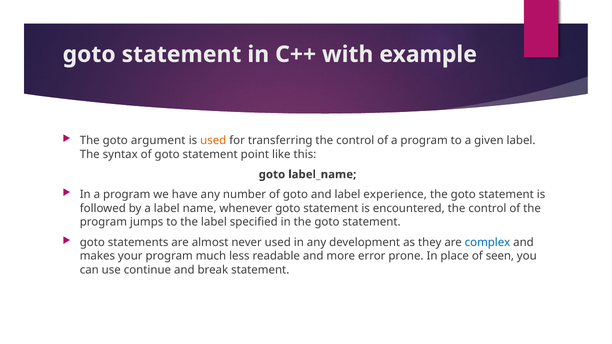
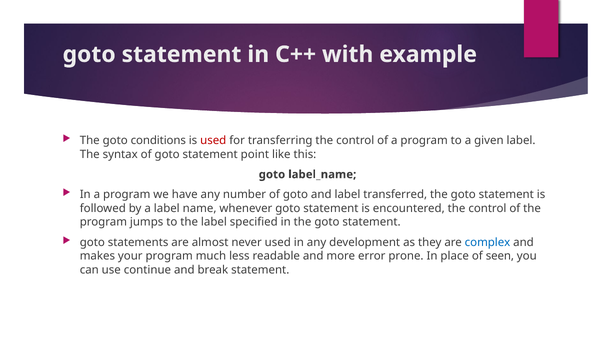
argument: argument -> conditions (158, 141)
used colour: orange -> red (213, 141)
experience: experience -> transferred (395, 195)
